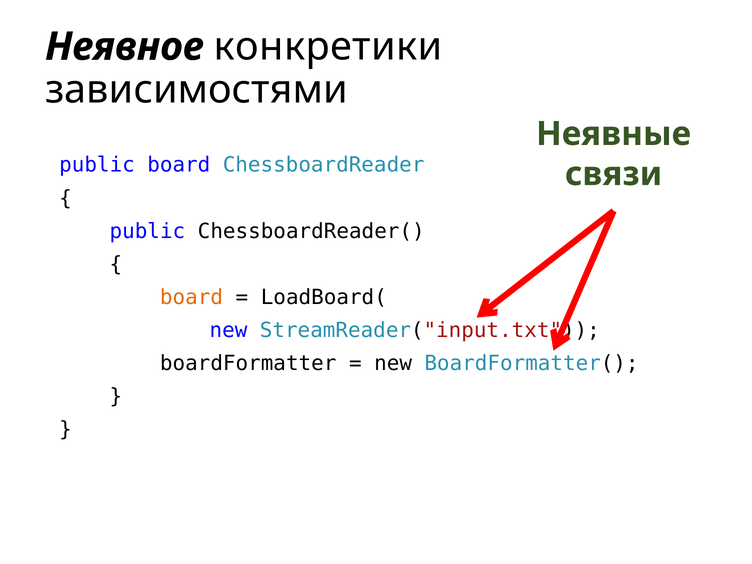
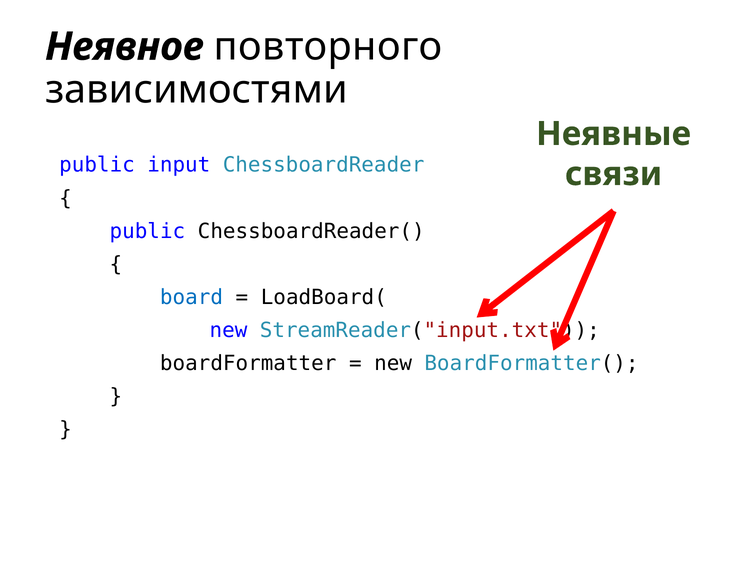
конкретики: конкретики -> повторного (328, 47)
public board: board -> input (179, 165)
board colour: orange -> blue (191, 297)
